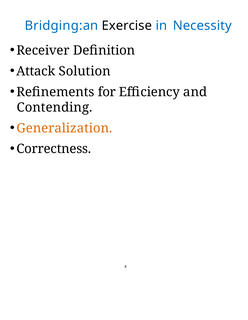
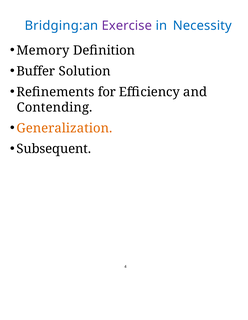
Exercise colour: black -> purple (127, 26)
Receiver: Receiver -> Memory (43, 51)
Attack: Attack -> Buffer (36, 71)
Correctness: Correctness -> Subsequent (54, 149)
